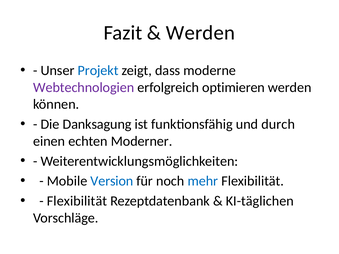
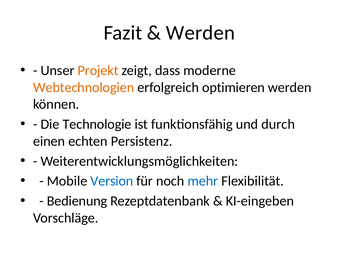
Projekt colour: blue -> orange (98, 70)
Webtechnologien colour: purple -> orange (84, 87)
Danksagung: Danksagung -> Technologie (97, 124)
Moderner: Moderner -> Persistenz (142, 141)
Flexibilität: Flexibilität -> Bedienung (77, 201)
KI-täglichen: KI-täglichen -> KI-eingeben (260, 201)
